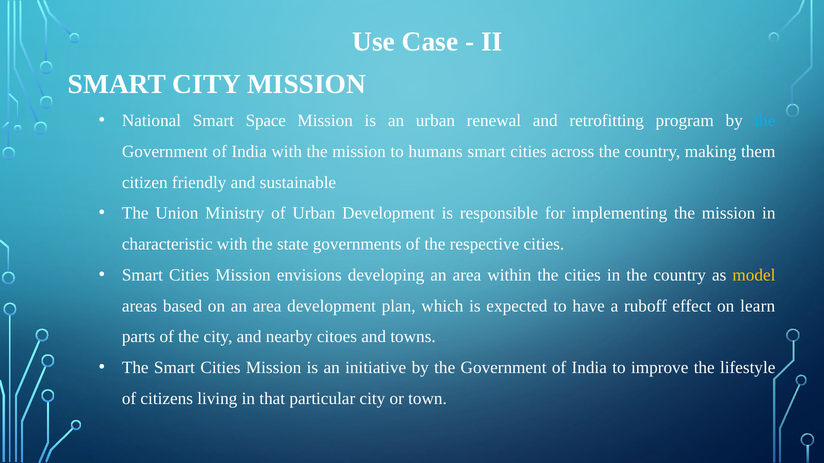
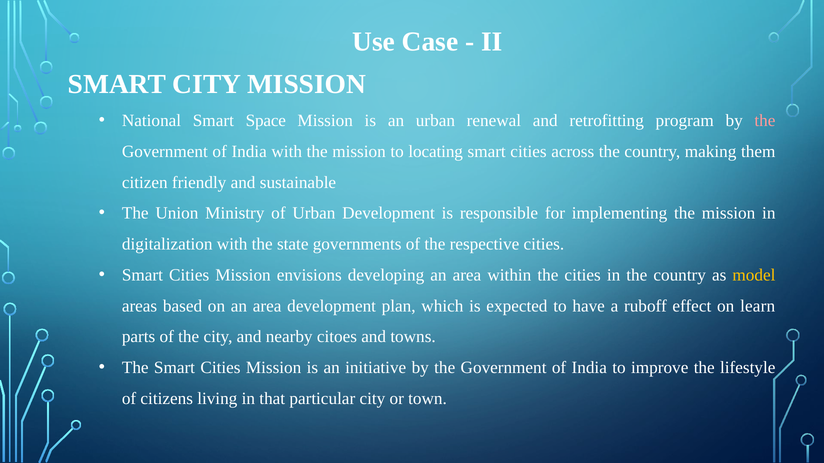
the colour: light blue -> pink (765, 121)
humans: humans -> locating (436, 152)
characteristic: characteristic -> digitalization (167, 244)
